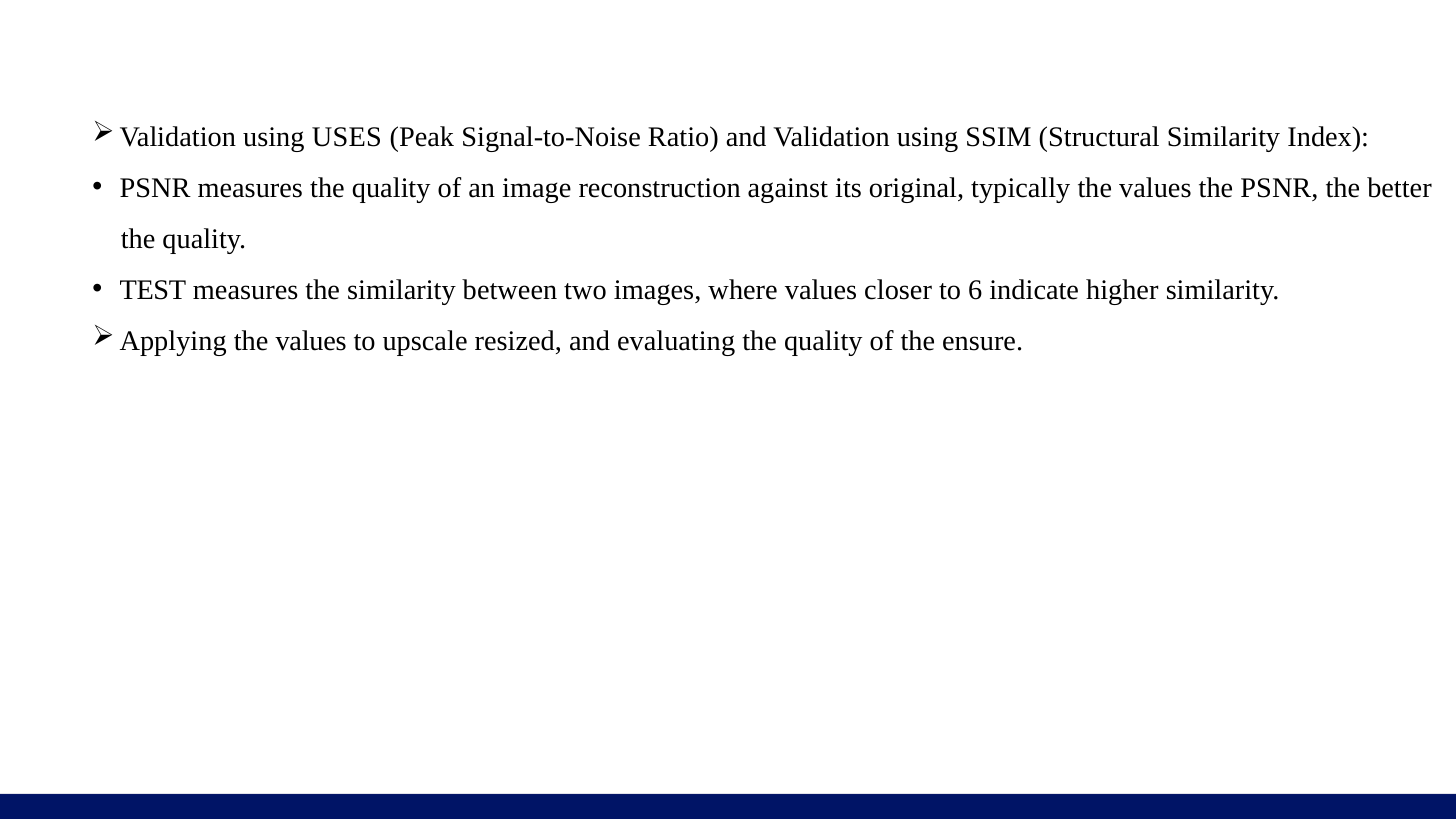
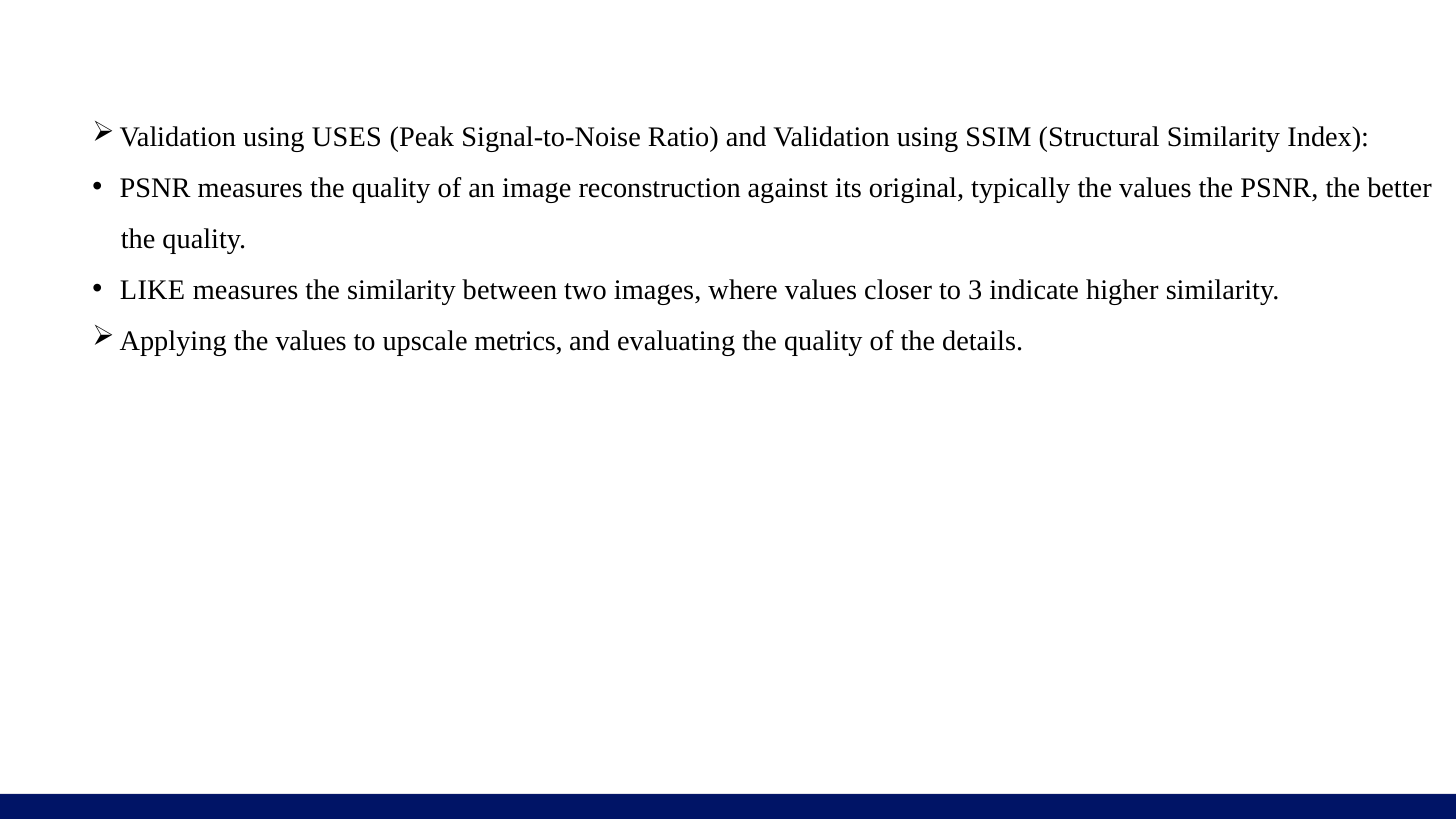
TEST: TEST -> LIKE (153, 290)
6: 6 -> 3 (975, 290)
resized: resized -> metrics (518, 341)
ensure: ensure -> details (983, 341)
